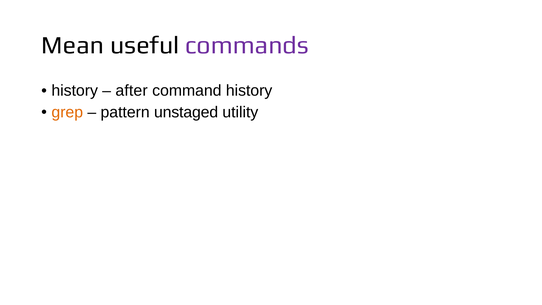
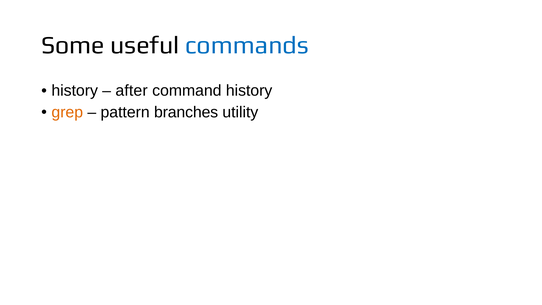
Mean: Mean -> Some (73, 45)
commands colour: purple -> blue (247, 45)
unstaged: unstaged -> branches (186, 112)
